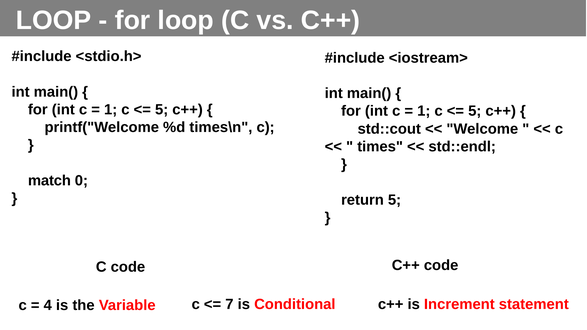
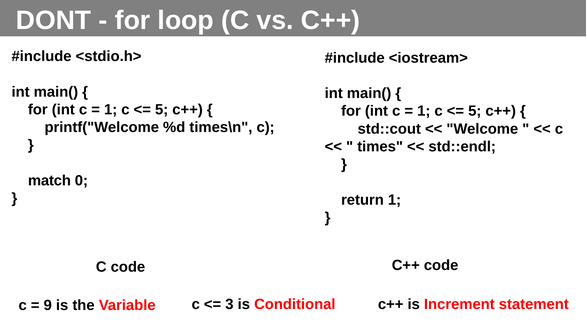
LOOP: LOOP -> DONT (54, 20)
return 5: 5 -> 1 (395, 200)
7: 7 -> 3 (229, 304)
4: 4 -> 9 (48, 305)
